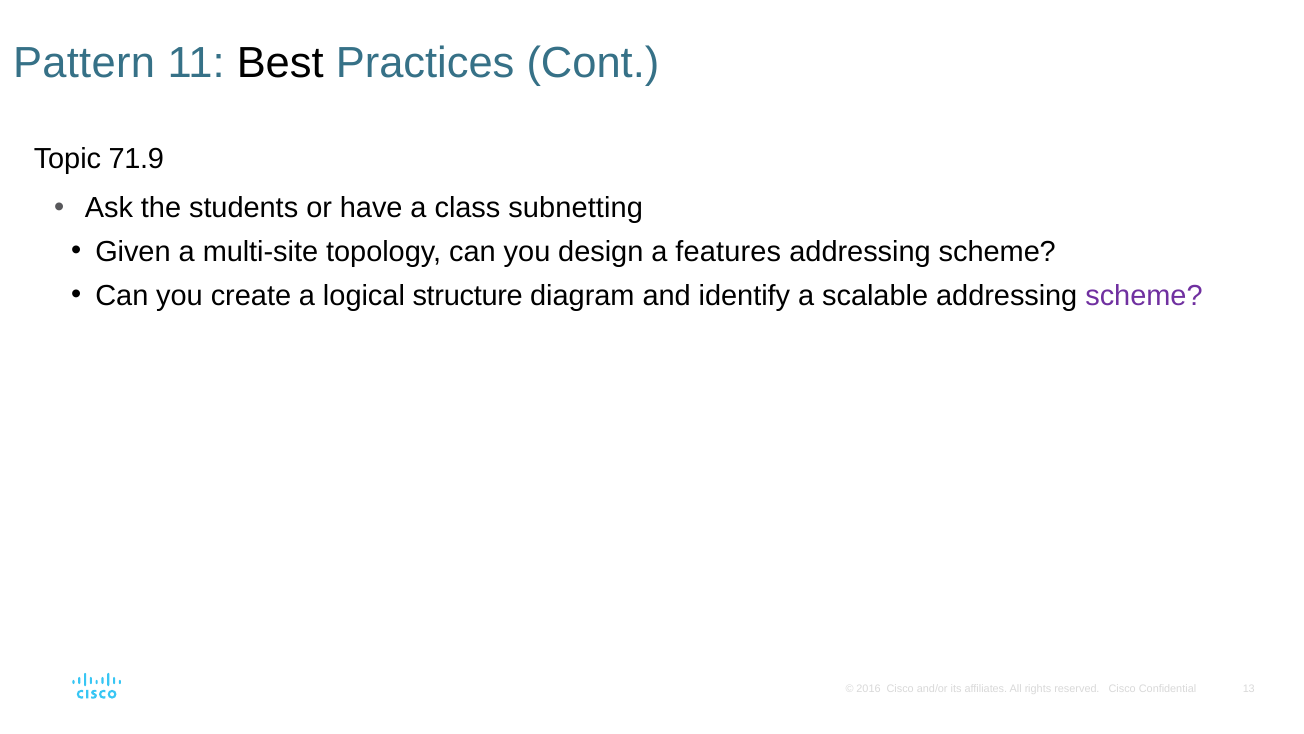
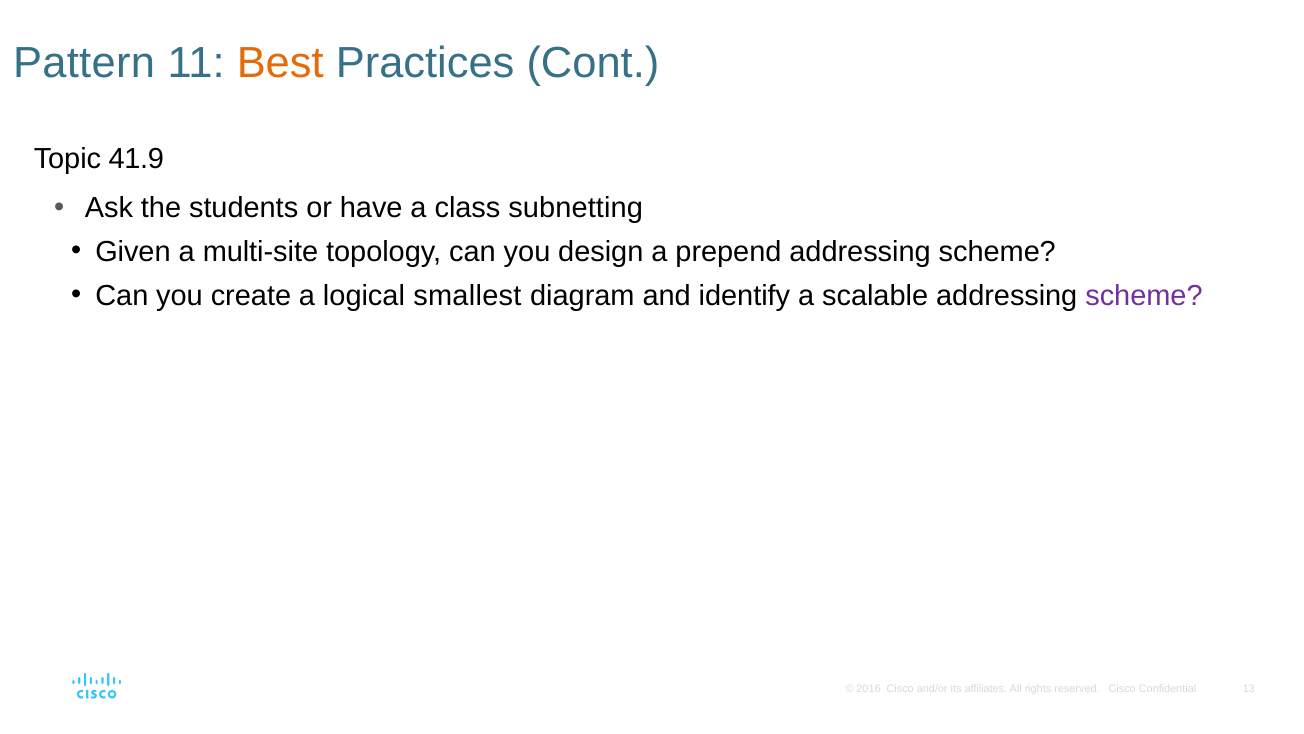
Best colour: black -> orange (280, 63)
71.9: 71.9 -> 41.9 (136, 159)
features: features -> prepend (728, 252)
structure: structure -> smallest (467, 295)
